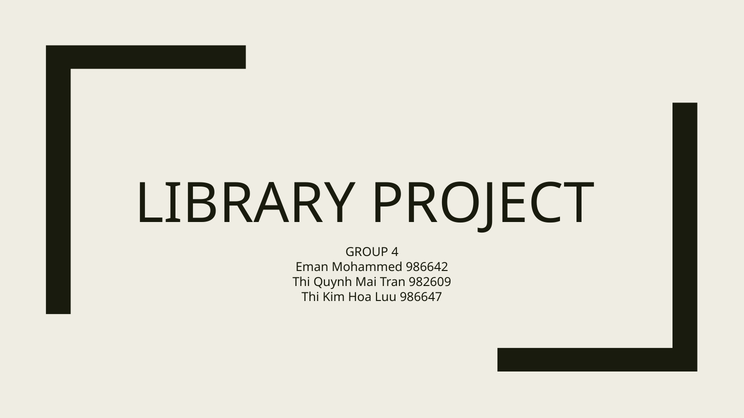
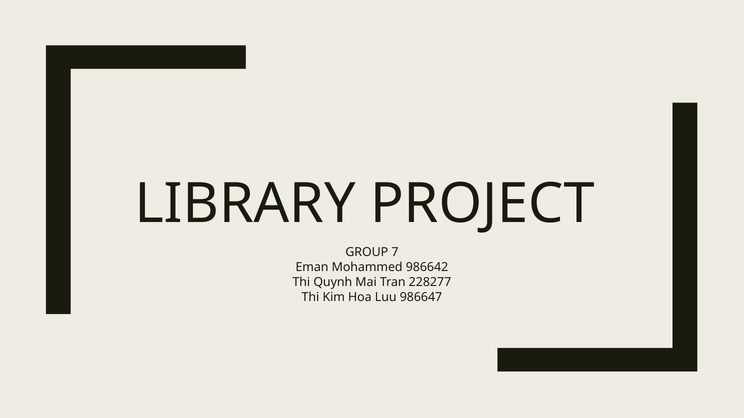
4: 4 -> 7 (395, 253)
982609: 982609 -> 228277 (430, 283)
